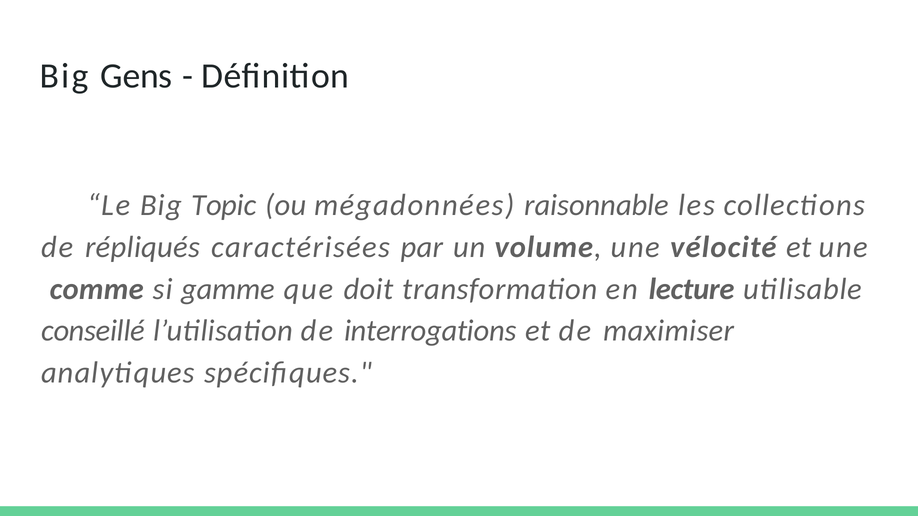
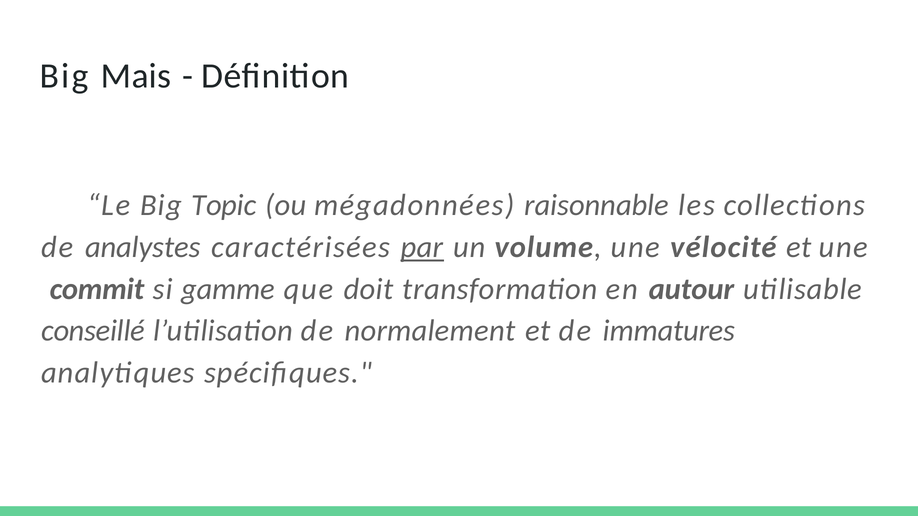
Gens: Gens -> Mais (136, 76)
répliqués: répliqués -> analystes (143, 247)
par underline: none -> present (422, 247)
comme: comme -> commit (97, 289)
lecture: lecture -> autour (691, 289)
interrogations: interrogations -> normalement (430, 331)
maximiser: maximiser -> immatures (669, 331)
